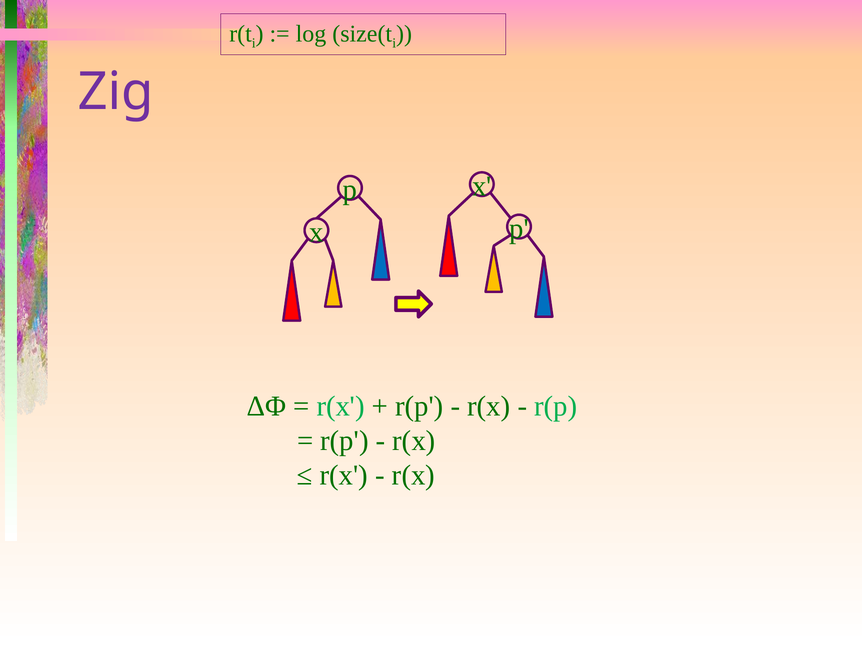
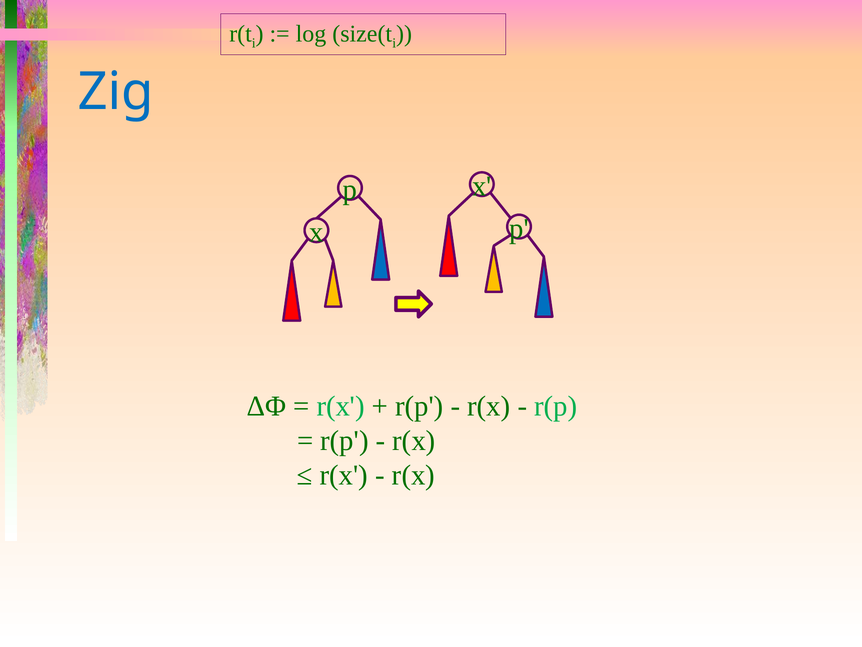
Zig colour: purple -> blue (116, 92)
